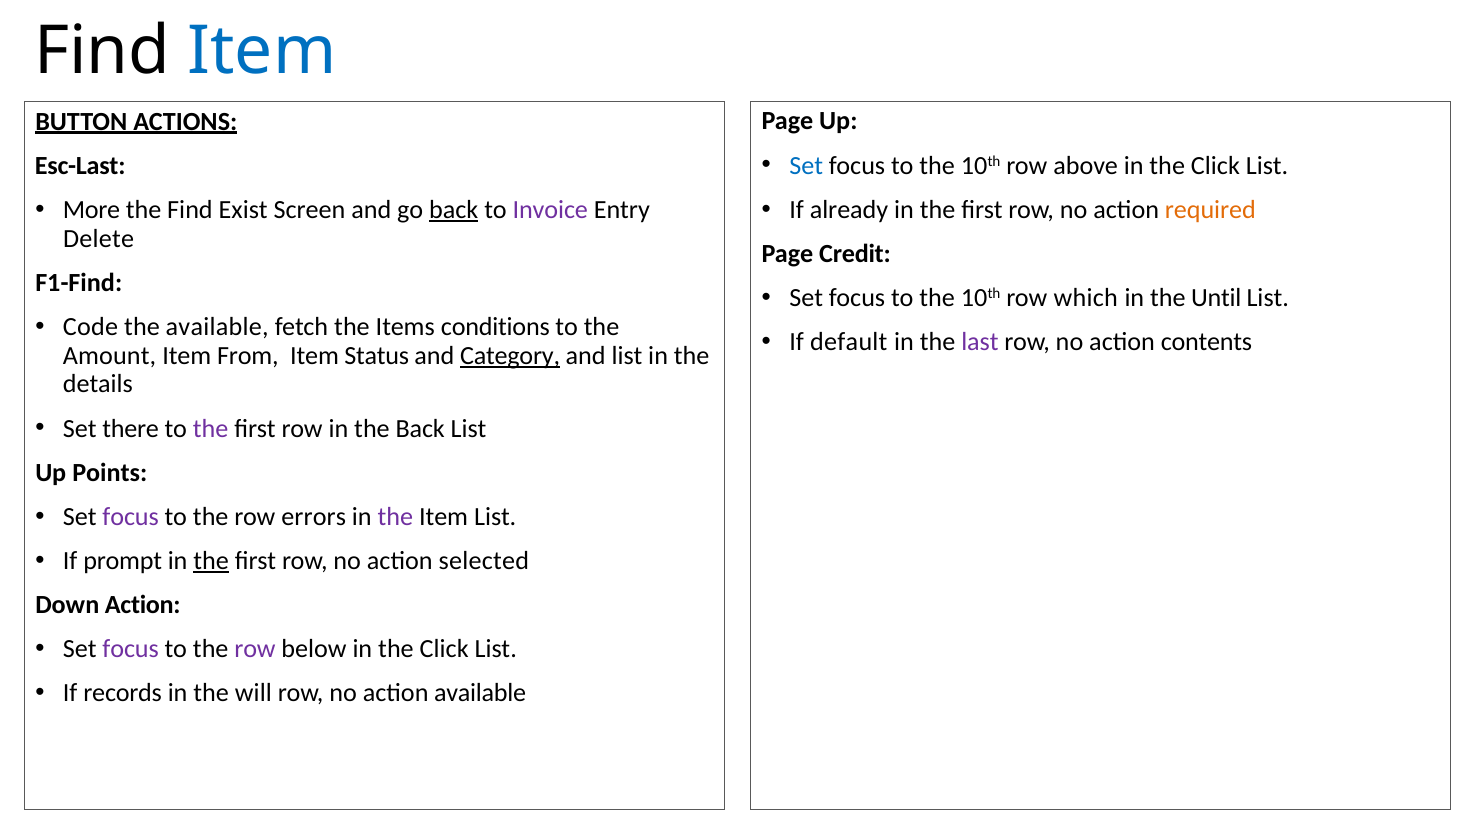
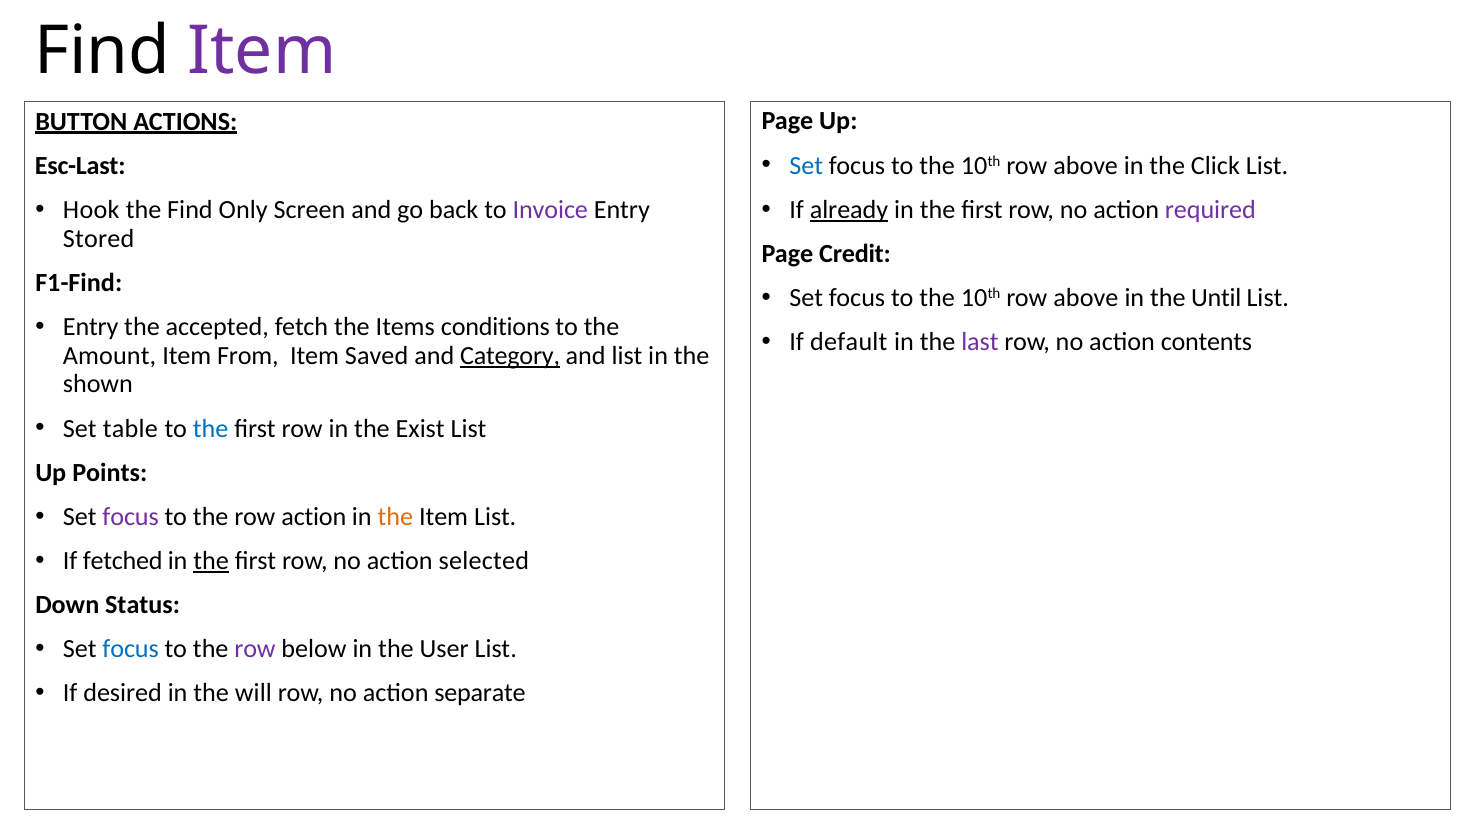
Item colour: blue -> purple (262, 51)
already underline: none -> present (849, 210)
required colour: orange -> purple (1210, 210)
More: More -> Hook (91, 210)
Exist: Exist -> Only (243, 210)
back underline: present -> none (454, 210)
Delete: Delete -> Stored (99, 239)
which: which -> above (1086, 298)
Code: Code -> Entry (91, 327)
the available: available -> accepted (217, 327)
Status: Status -> Saved (377, 356)
details: details -> shown (98, 384)
there: there -> table (130, 429)
the colour: purple -> blue (211, 429)
the Back: Back -> Exist (420, 429)
row errors: errors -> action (314, 517)
the colour: purple -> orange (395, 517)
prompt: prompt -> fetched (123, 561)
Down Action: Action -> Status (143, 605)
focus colour: purple -> blue (131, 649)
below in the Click: Click -> User (444, 649)
records: records -> desired (123, 693)
action available: available -> separate (480, 693)
